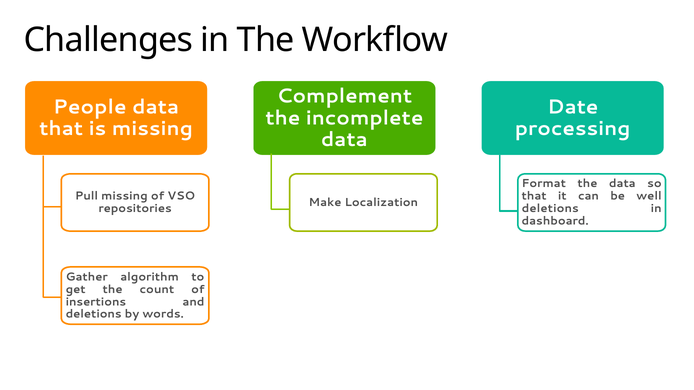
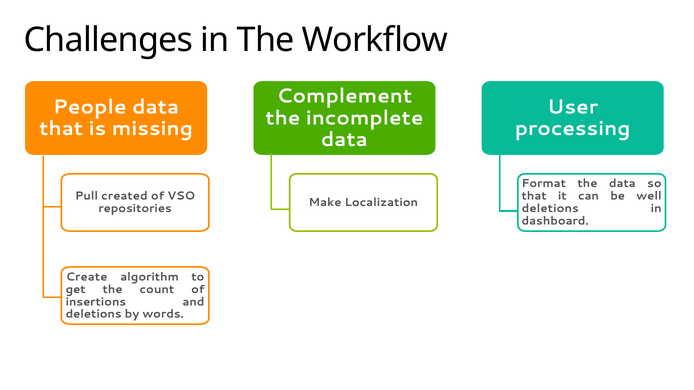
Date: Date -> User (573, 107)
Pull missing: missing -> created (124, 196)
Gather: Gather -> Create (87, 277)
